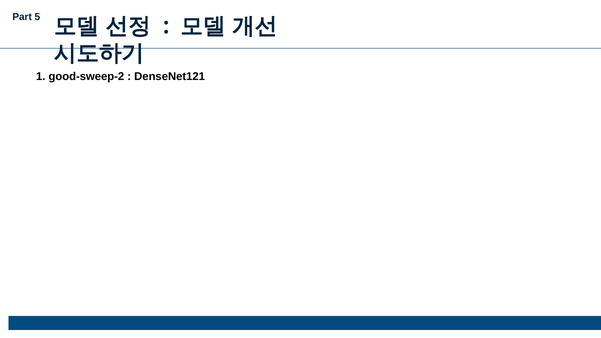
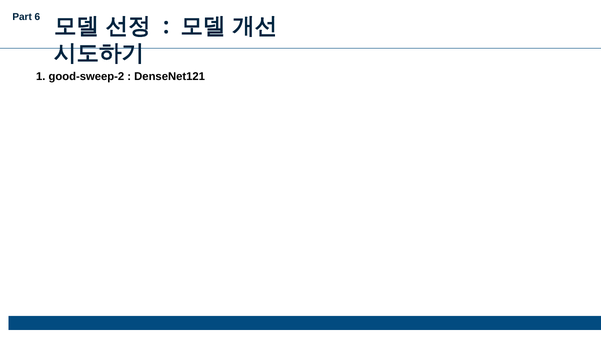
5: 5 -> 6 (37, 17)
